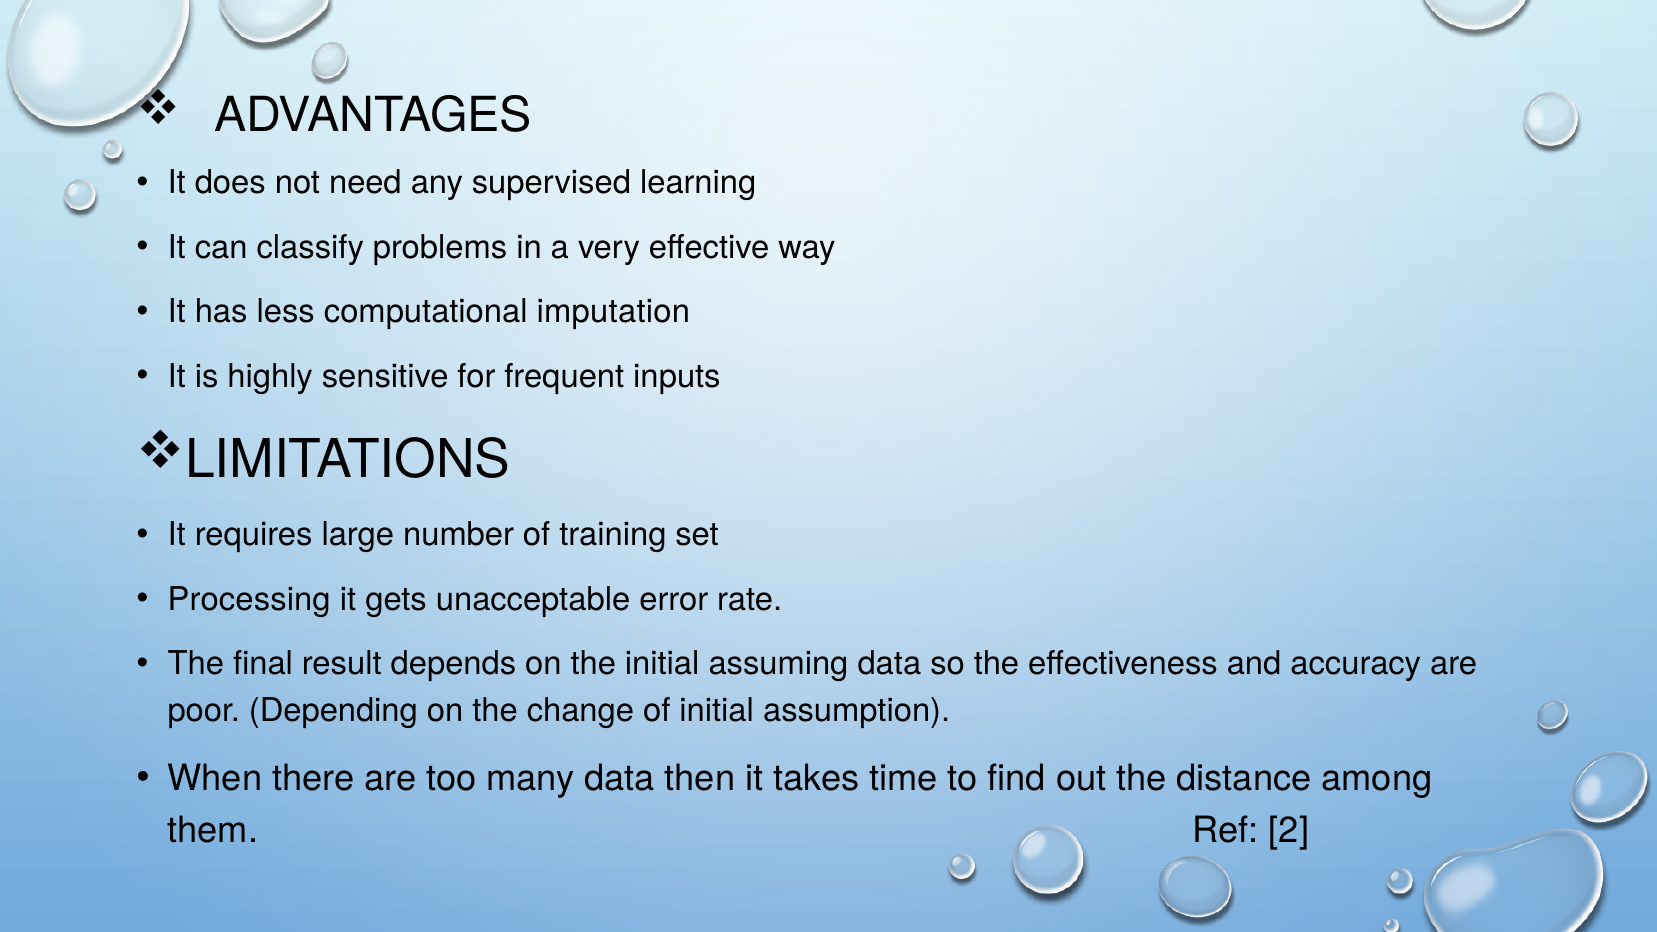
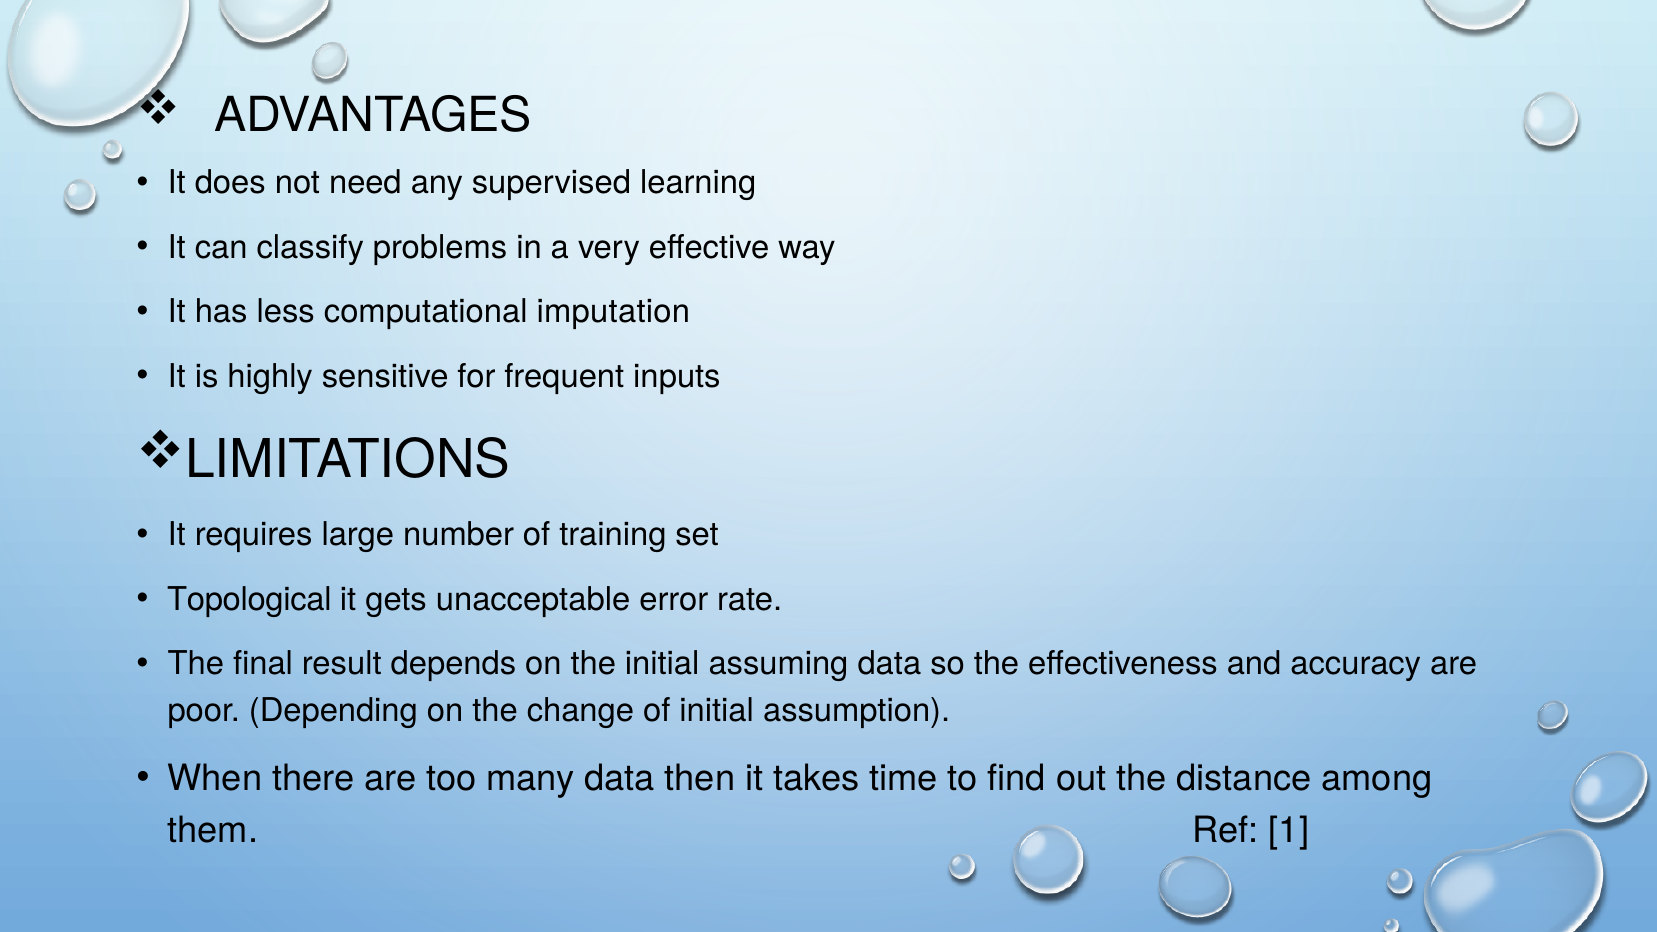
Processing: Processing -> Topological (249, 599)
2: 2 -> 1 (1289, 831)
